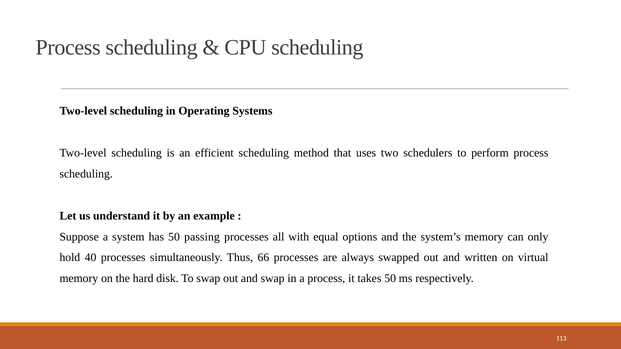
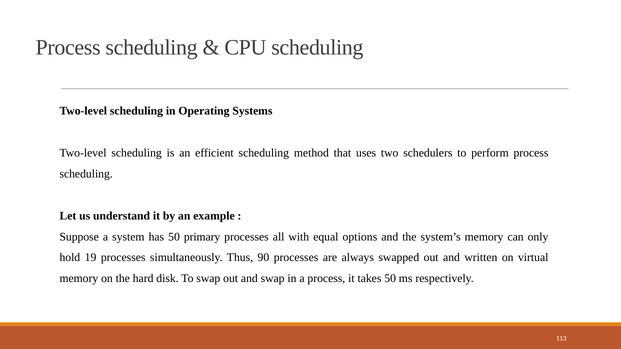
passing: passing -> primary (202, 237)
40: 40 -> 19 (91, 258)
66: 66 -> 90 (263, 258)
